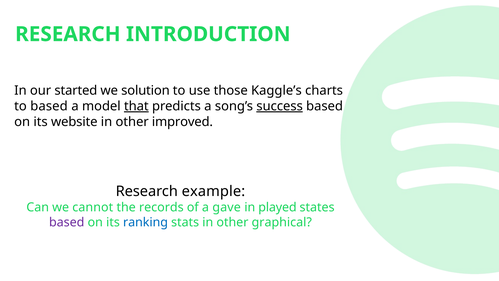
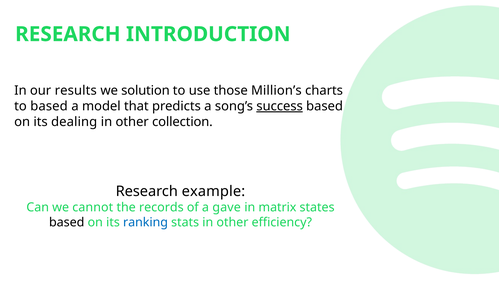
started: started -> results (76, 91)
Kaggle’s: Kaggle’s -> Million’s (276, 91)
that underline: present -> none (136, 106)
website: website -> dealing (74, 122)
improved: improved -> collection (182, 122)
played: played -> matrix (277, 207)
based colour: purple -> black (67, 222)
graphical: graphical -> efficiency (282, 222)
